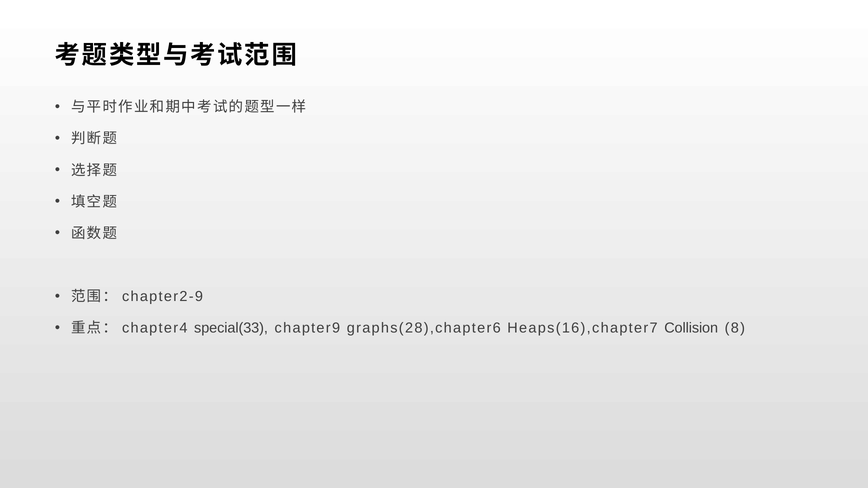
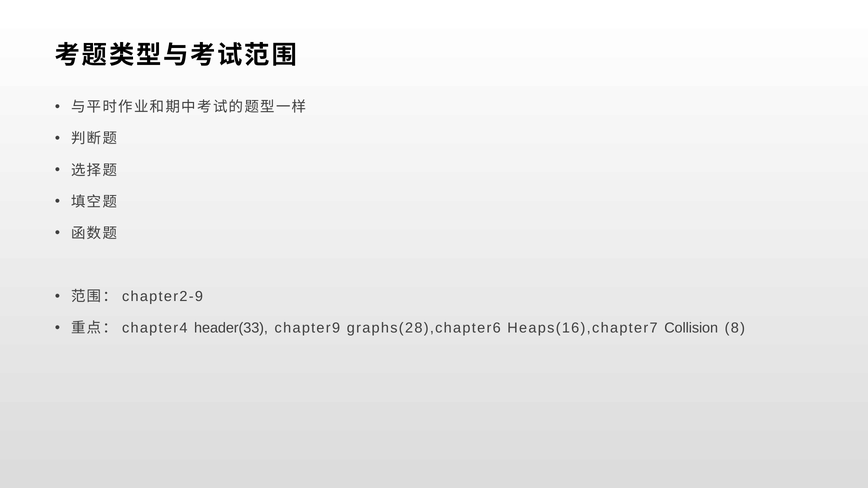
special(33: special(33 -> header(33 (231, 328)
